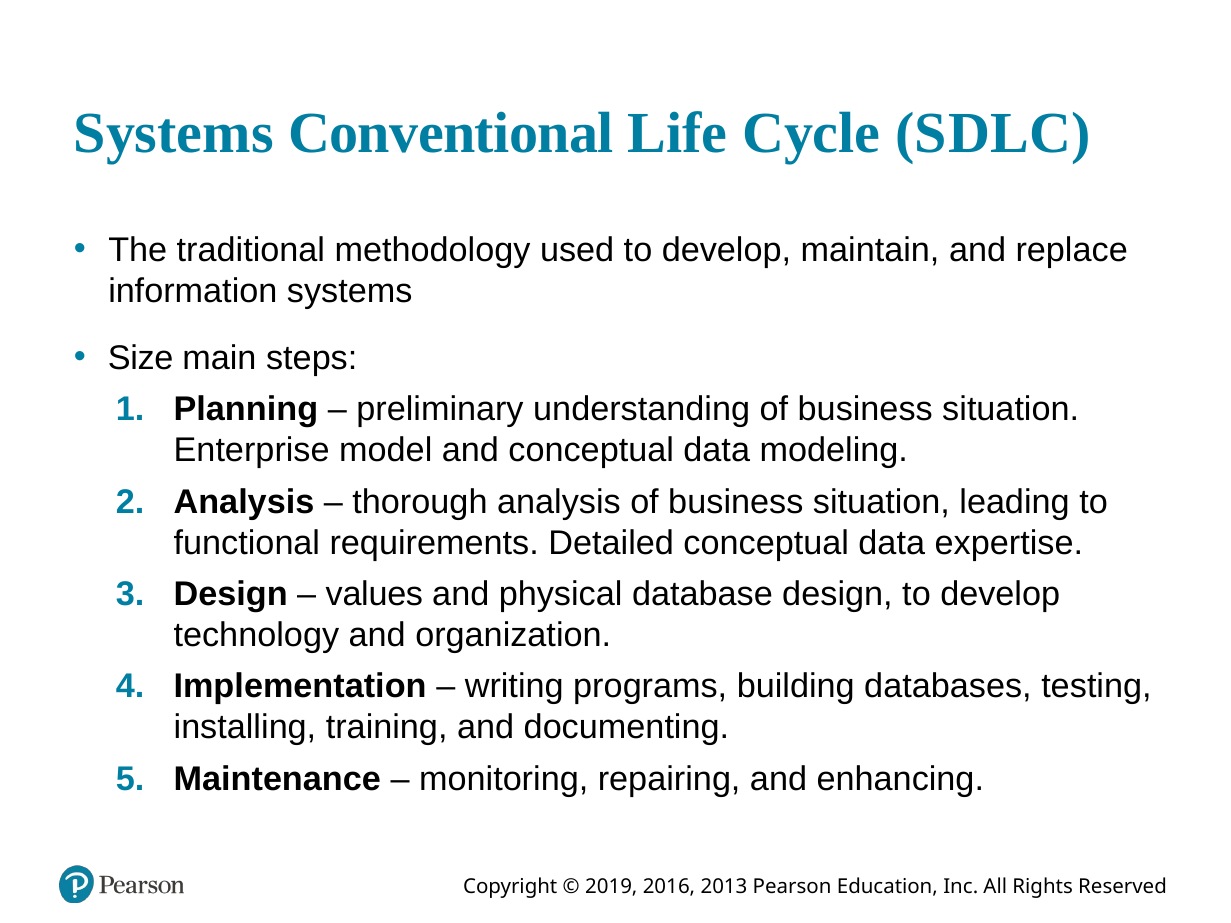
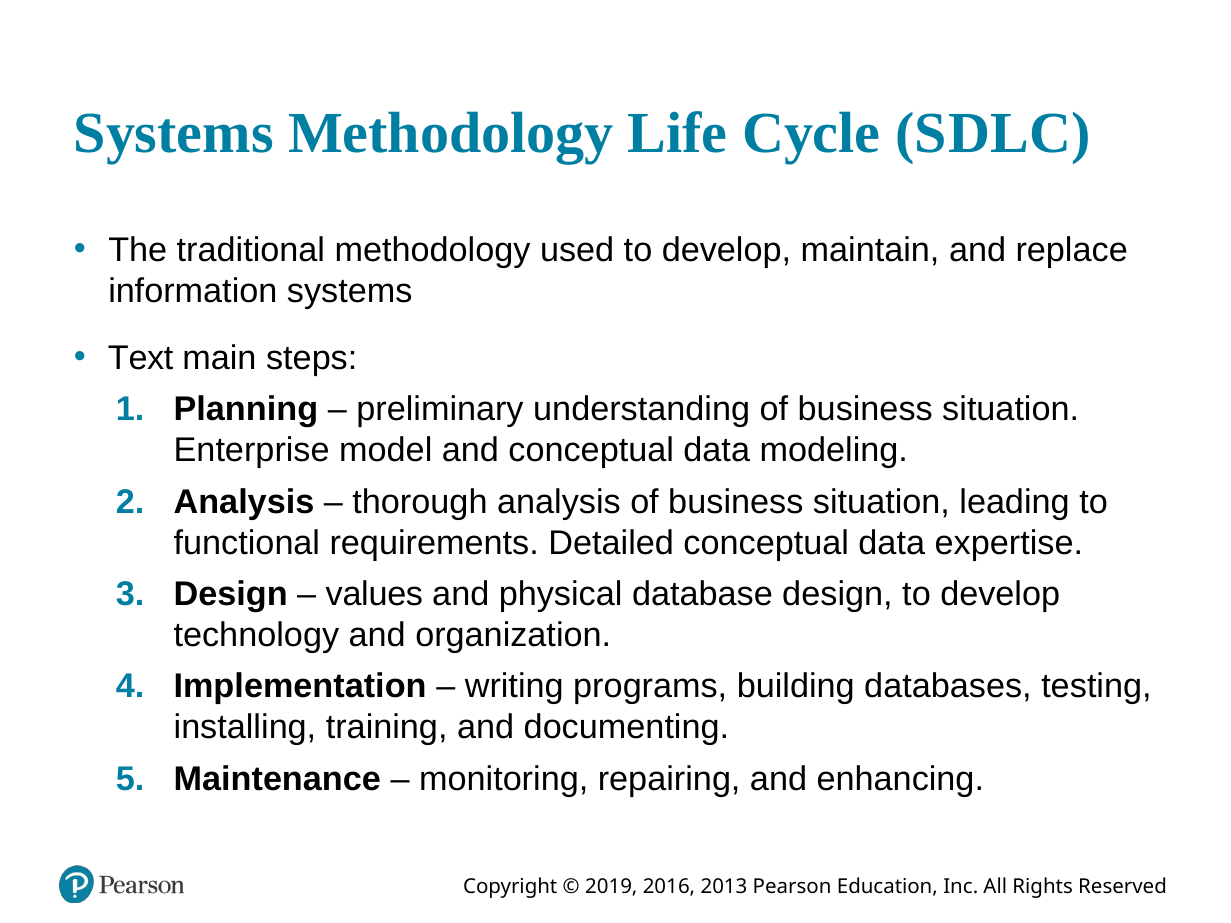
Systems Conventional: Conventional -> Methodology (451, 134)
Size: Size -> Text (141, 358)
